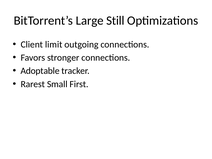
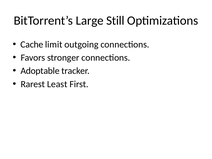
Client: Client -> Cache (32, 44)
Small: Small -> Least (57, 84)
